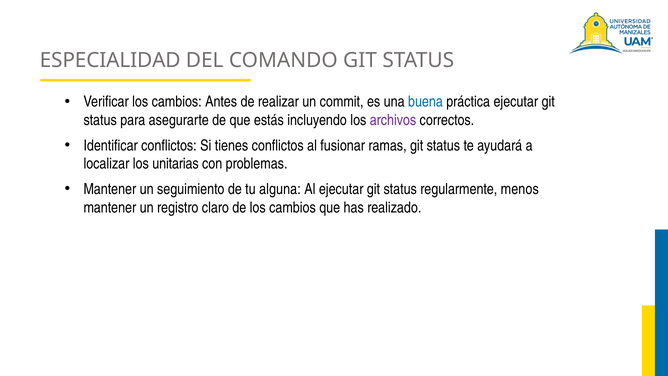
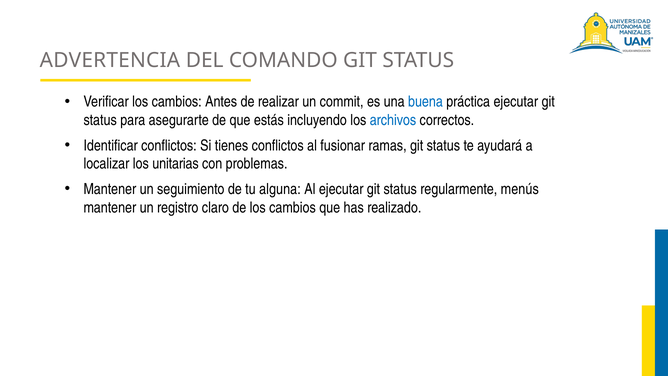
ESPECIALIDAD: ESPECIALIDAD -> ADVERTENCIA (110, 61)
archivos colour: purple -> blue (393, 120)
menos: menos -> menús (520, 189)
